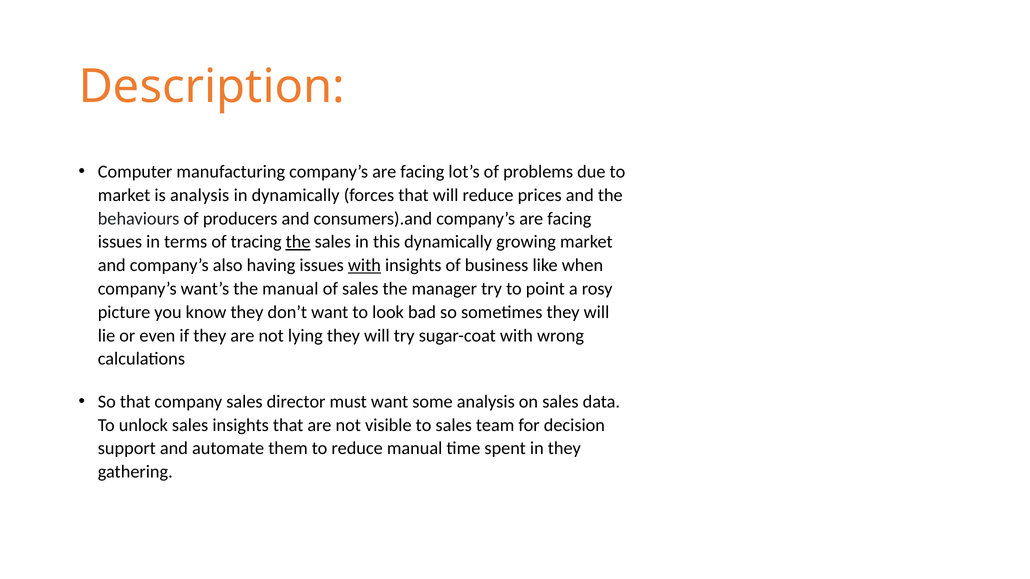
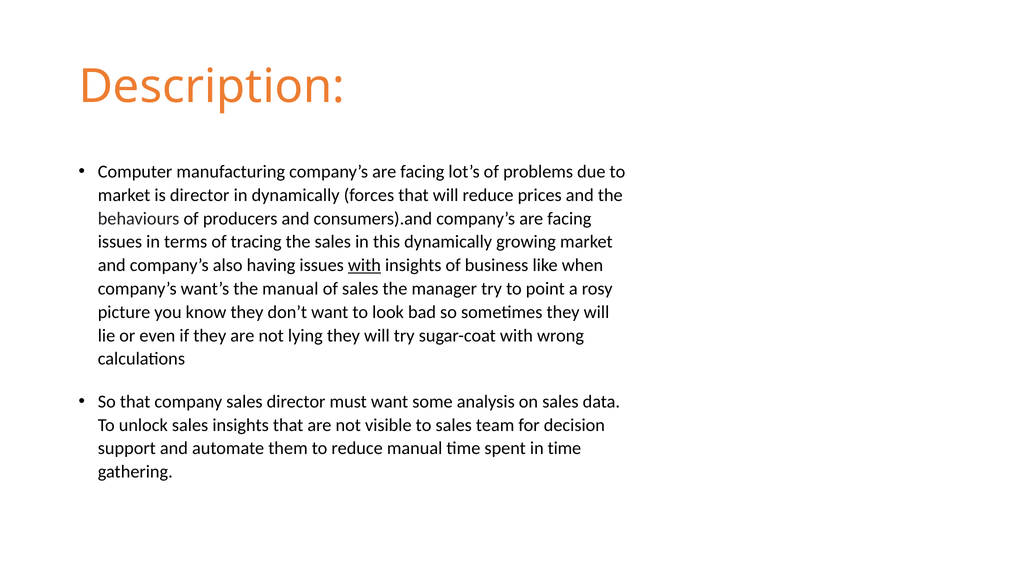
is analysis: analysis -> director (200, 195)
the underline: present -> none (298, 242)
in they: they -> time (564, 449)
